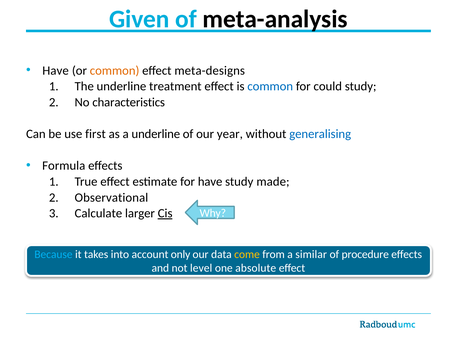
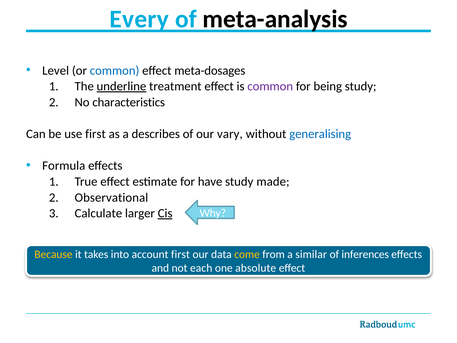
Given: Given -> Every (139, 19)
Have: Have -> Level (56, 70)
common colour: orange -> blue (115, 70)
meta-designs: meta-designs -> meta-dosages (210, 70)
underline underline: none -> present (121, 86)
common colour: blue -> purple (270, 86)
could: could -> being (328, 86)
a underline: underline -> describes (156, 134)
year: year -> vary (230, 134)
Because colour: light blue -> yellow (53, 254)
account only: only -> first (180, 254)
procedure: procedure -> inferences (365, 254)
level: level -> each (201, 268)
